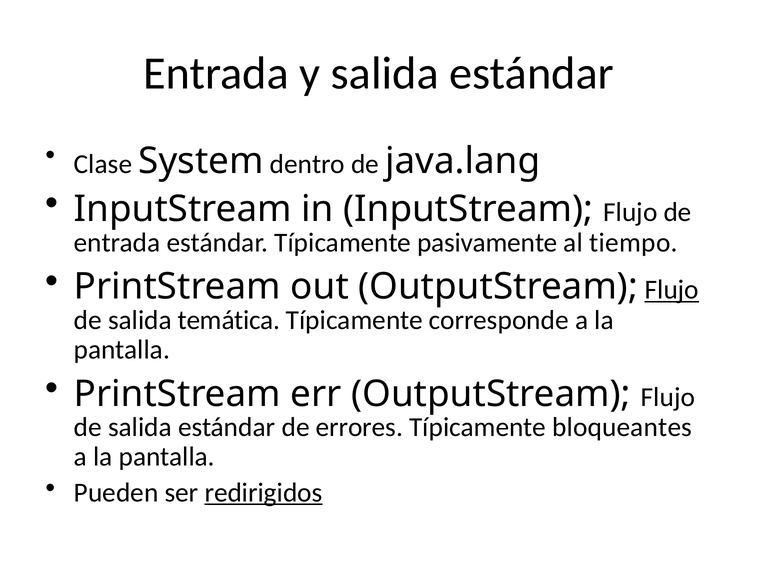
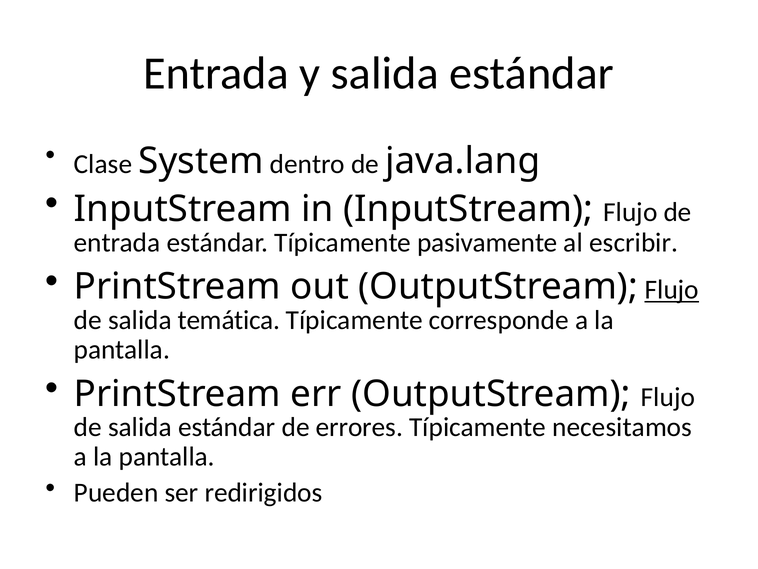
tiempo: tiempo -> escribir (634, 243)
bloqueantes: bloqueantes -> necesitamos (622, 427)
redirigidos underline: present -> none (264, 492)
